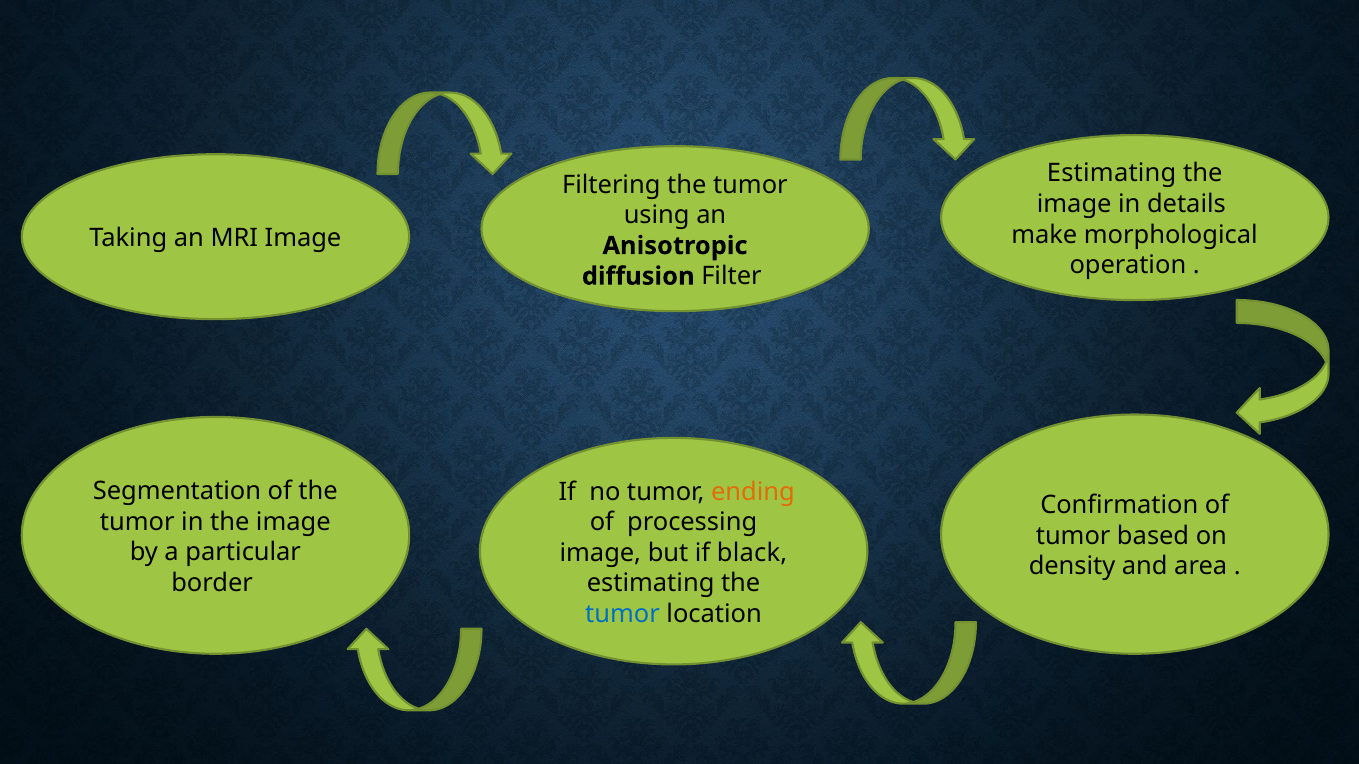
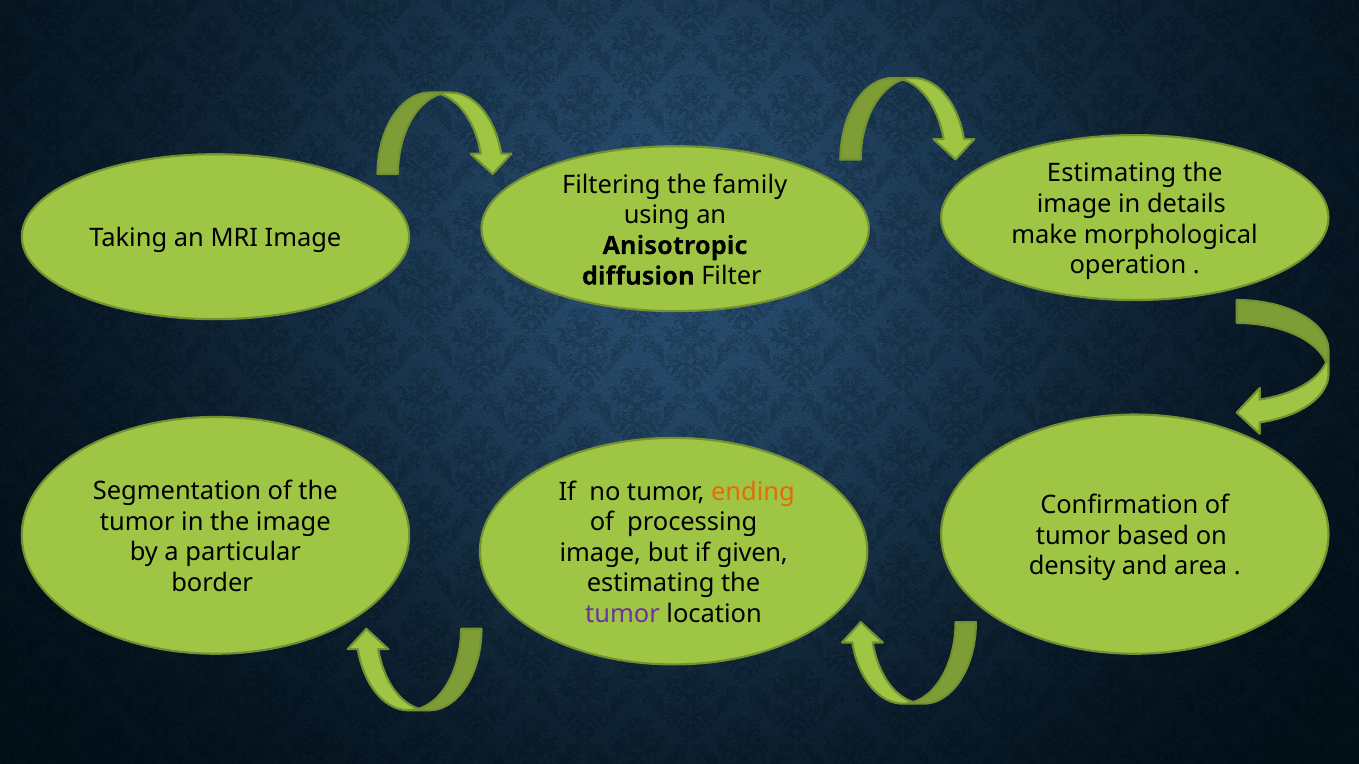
Filtering the tumor: tumor -> family (750, 185)
black: black -> given (752, 553)
tumor colour: blue -> purple (623, 614)
